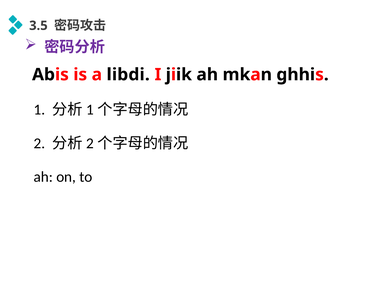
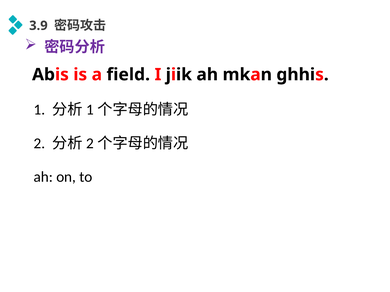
3.5: 3.5 -> 3.9 (38, 26)
libdi: libdi -> field (128, 75)
